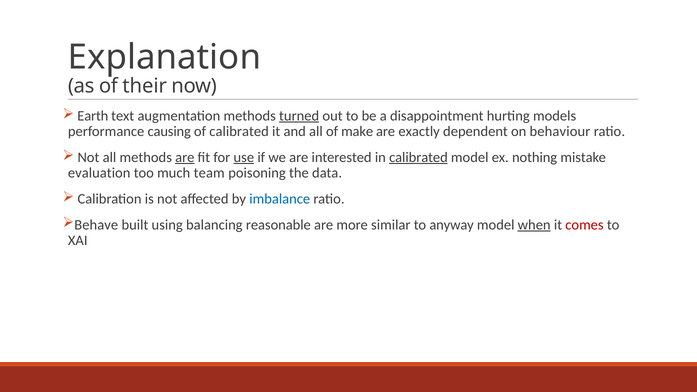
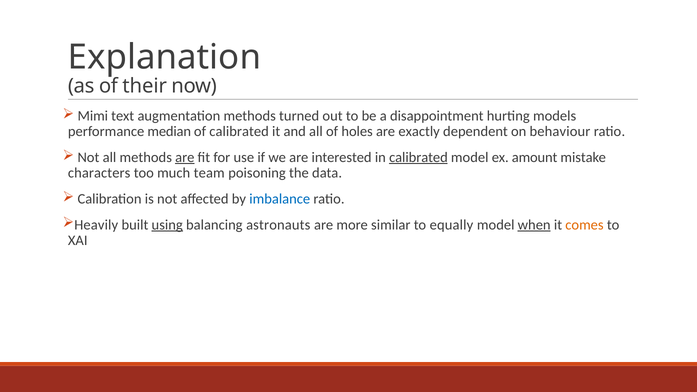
Earth: Earth -> Mimi (93, 116)
turned underline: present -> none (299, 116)
causing: causing -> median (169, 132)
make: make -> holes (357, 132)
use underline: present -> none (244, 157)
nothing: nothing -> amount (535, 157)
evaluation: evaluation -> characters (99, 173)
Behave: Behave -> Heavily (96, 225)
using underline: none -> present (167, 225)
reasonable: reasonable -> astronauts (278, 225)
anyway: anyway -> equally (451, 225)
comes colour: red -> orange (585, 225)
